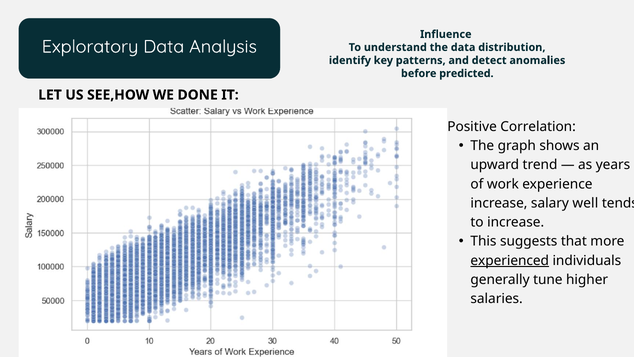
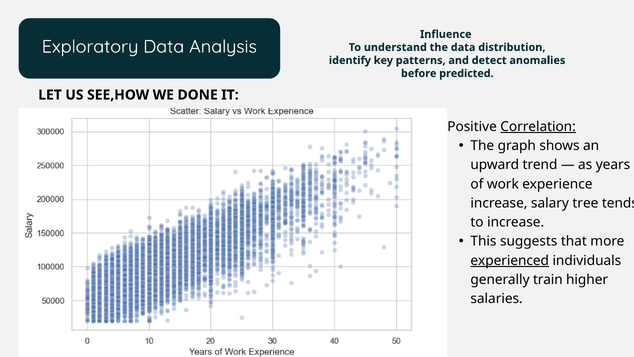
Correlation underline: none -> present (538, 127)
well: well -> tree (585, 203)
tune: tune -> train (548, 279)
